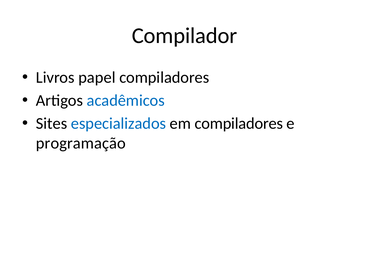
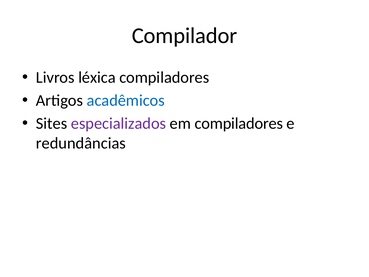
papel: papel -> léxica (97, 77)
especializados colour: blue -> purple (118, 123)
programação: programação -> redundâncias (81, 143)
